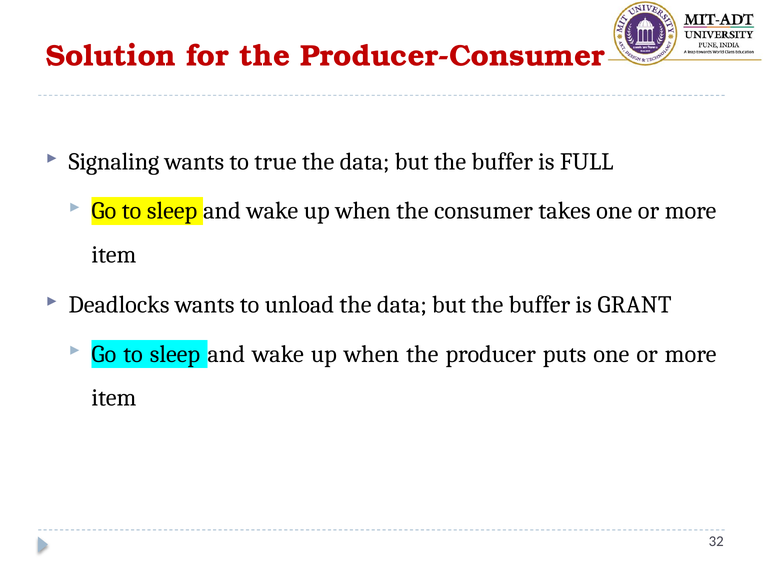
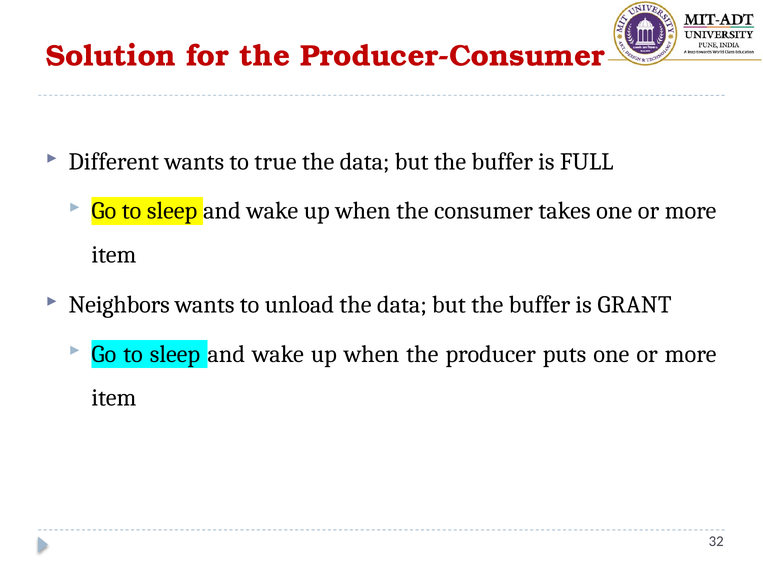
Signaling: Signaling -> Different (114, 162)
Deadlocks: Deadlocks -> Neighbors (119, 305)
